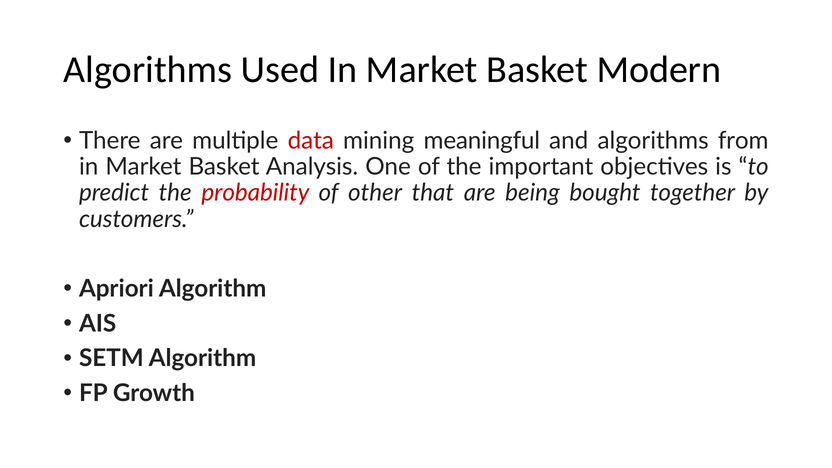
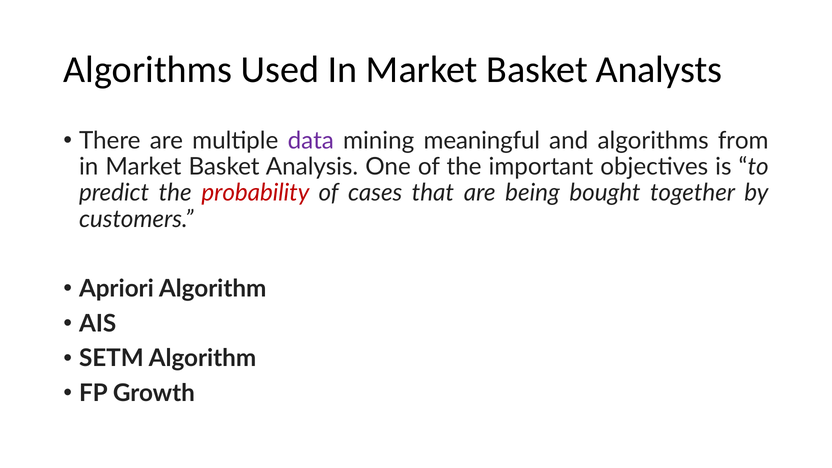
Modern: Modern -> Analysts (659, 70)
data colour: red -> purple (311, 141)
other: other -> cases (375, 193)
